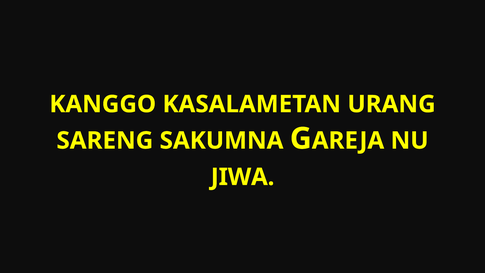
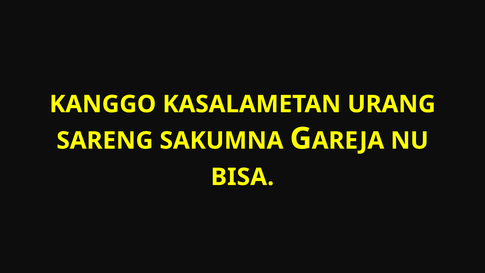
JIWA: JIWA -> BISA (242, 177)
